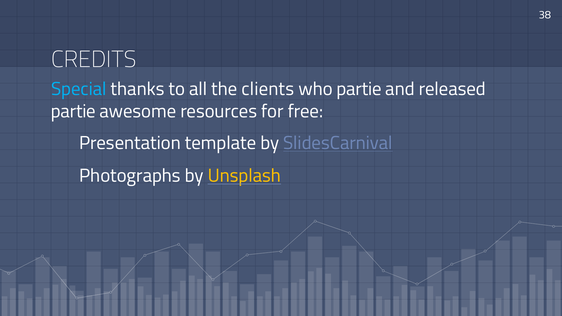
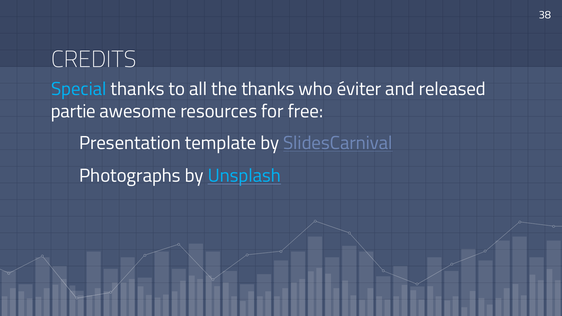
the clients: clients -> thanks (268, 89)
who partie: partie -> éviter (359, 89)
Unsplash colour: yellow -> light blue (244, 176)
